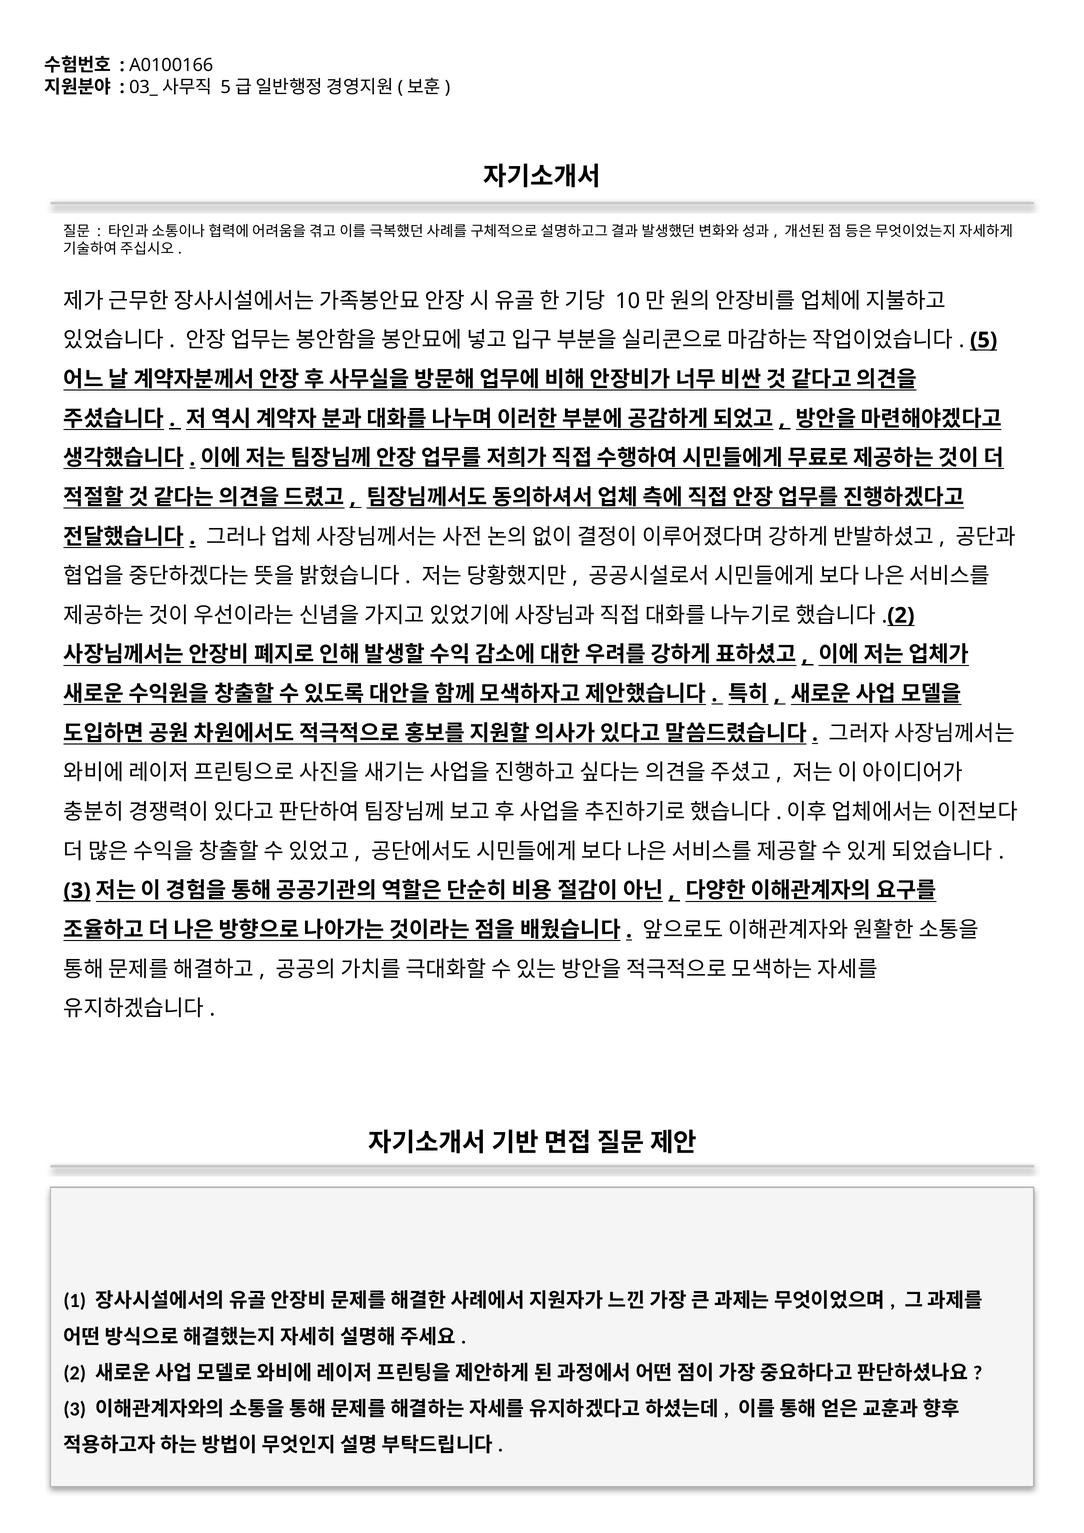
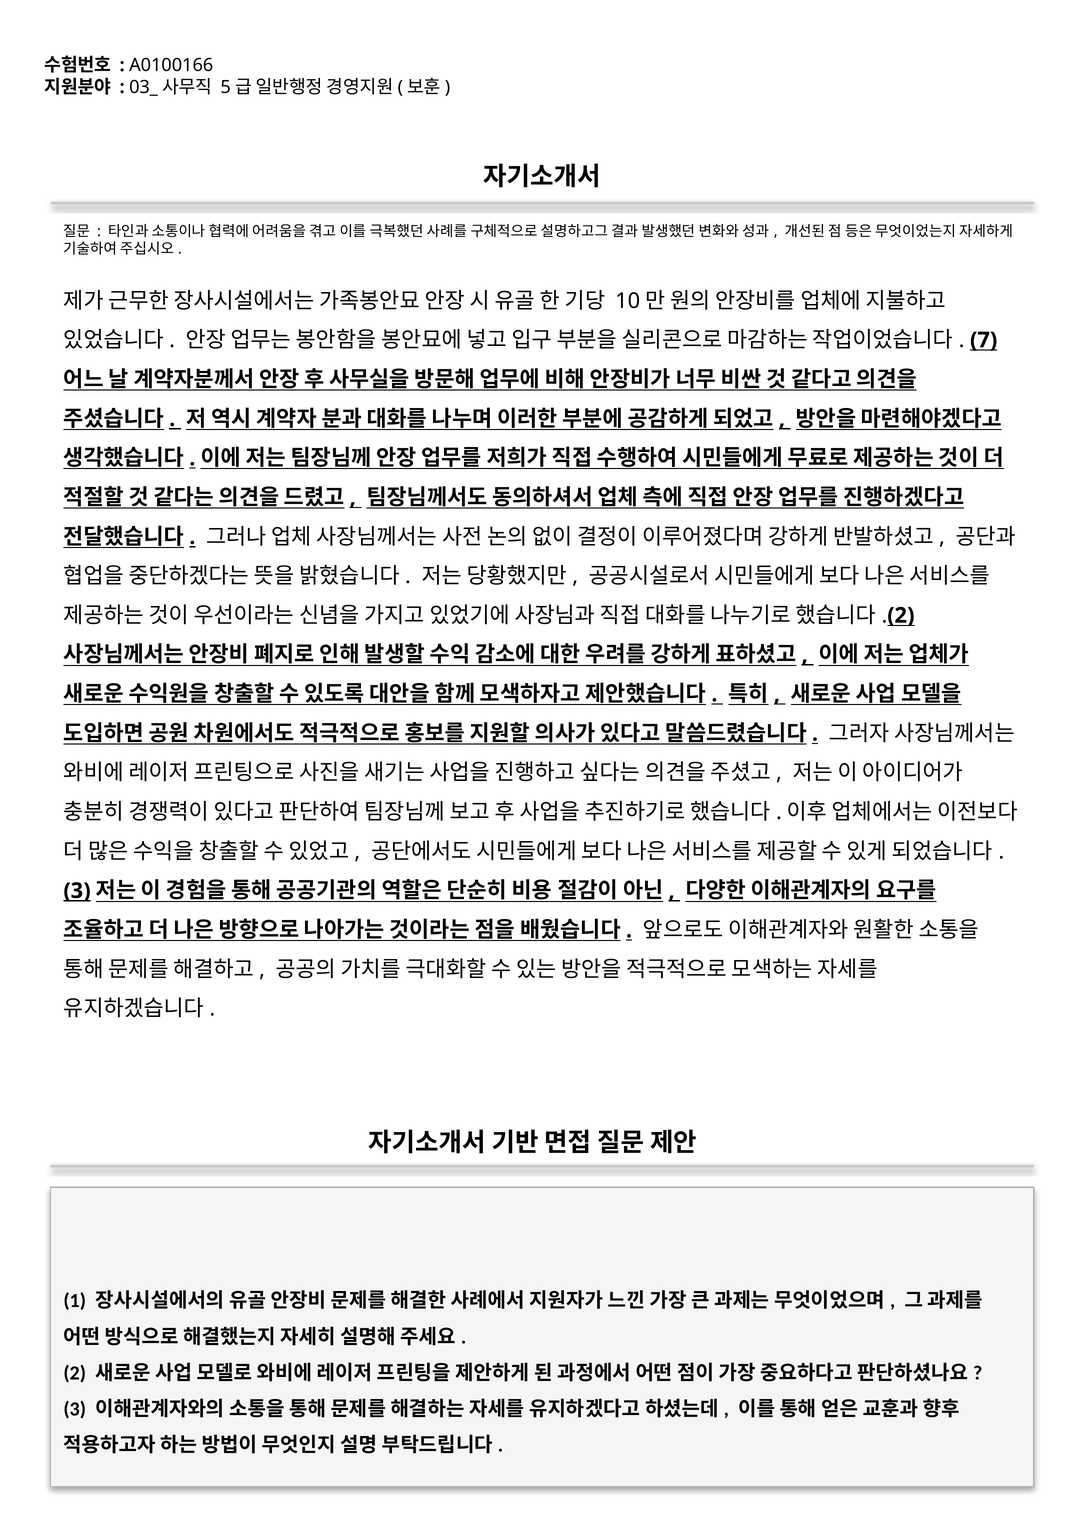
5: 5 -> 7 (984, 340)
